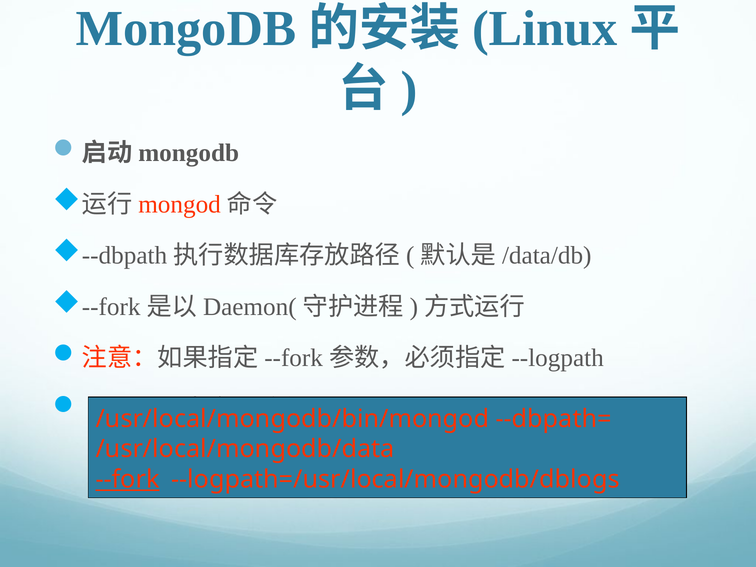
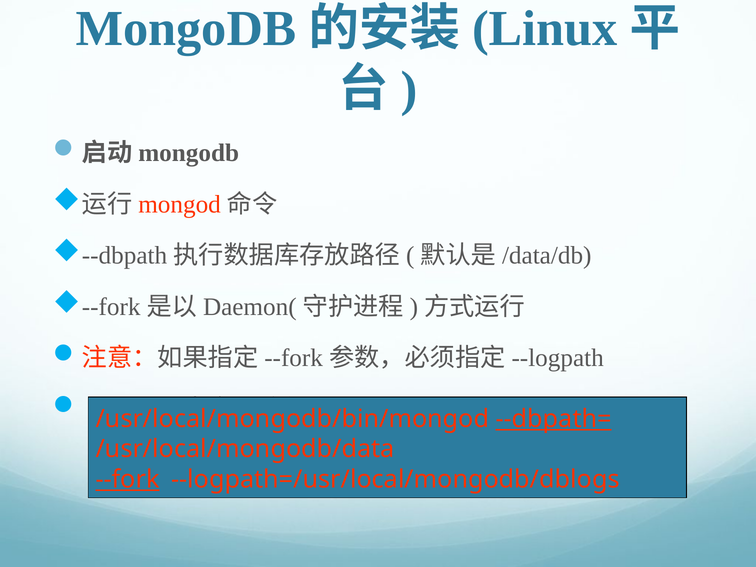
--dbpath= underline: none -> present (554, 419)
